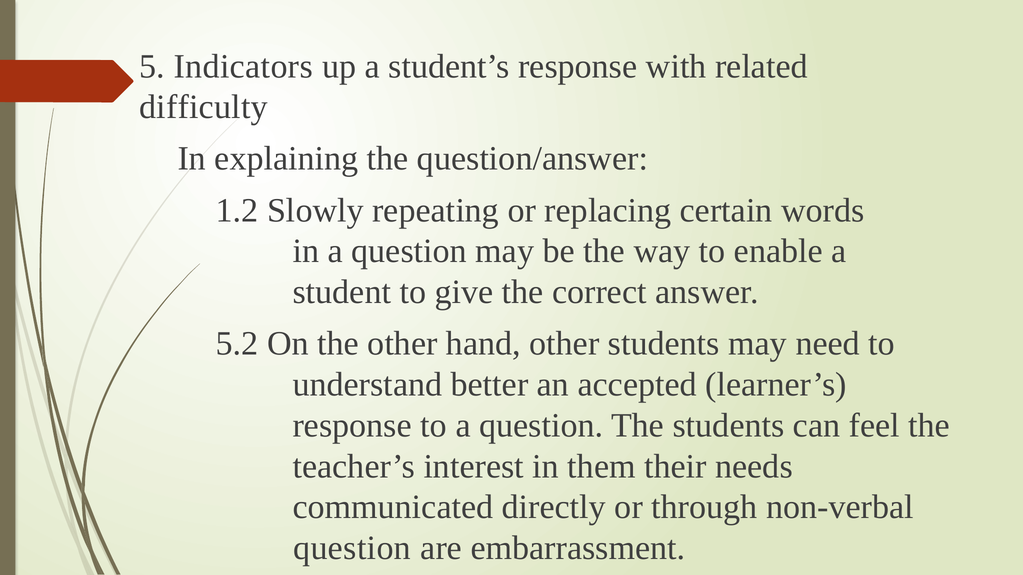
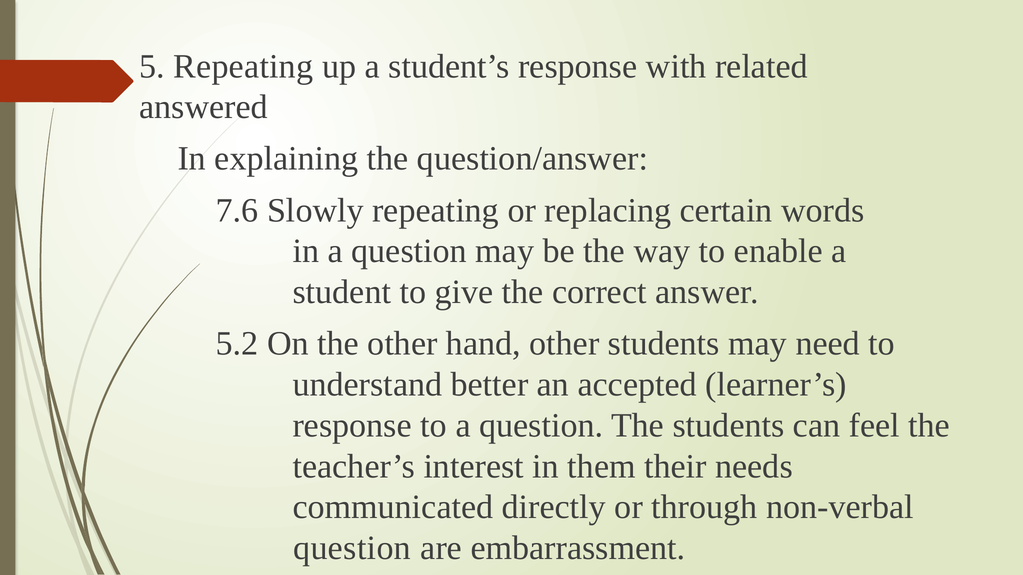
5 Indicators: Indicators -> Repeating (243, 66)
difficulty: difficulty -> answered (204, 107)
1.2: 1.2 -> 7.6 (237, 210)
